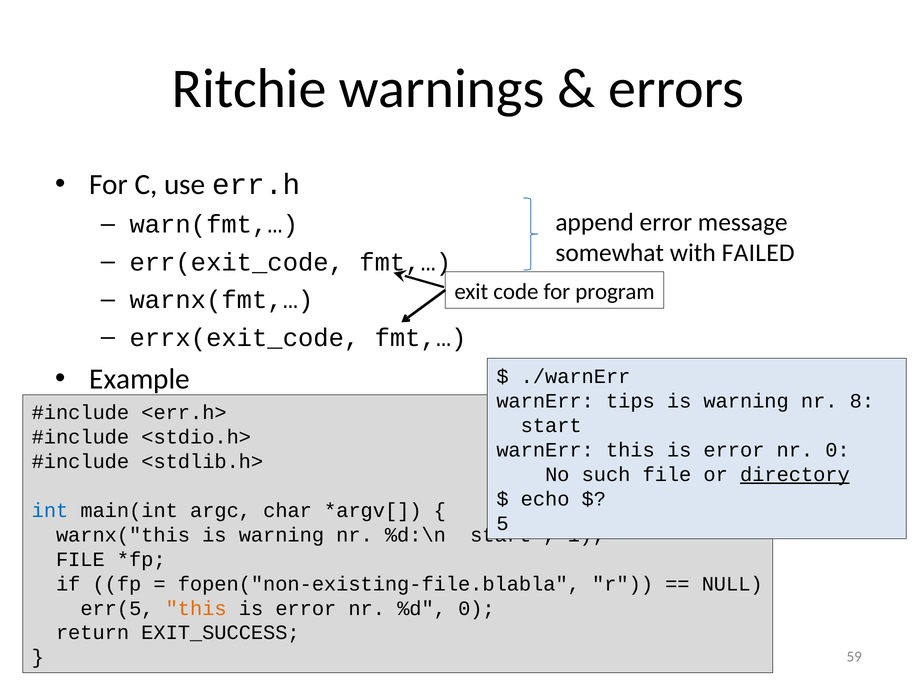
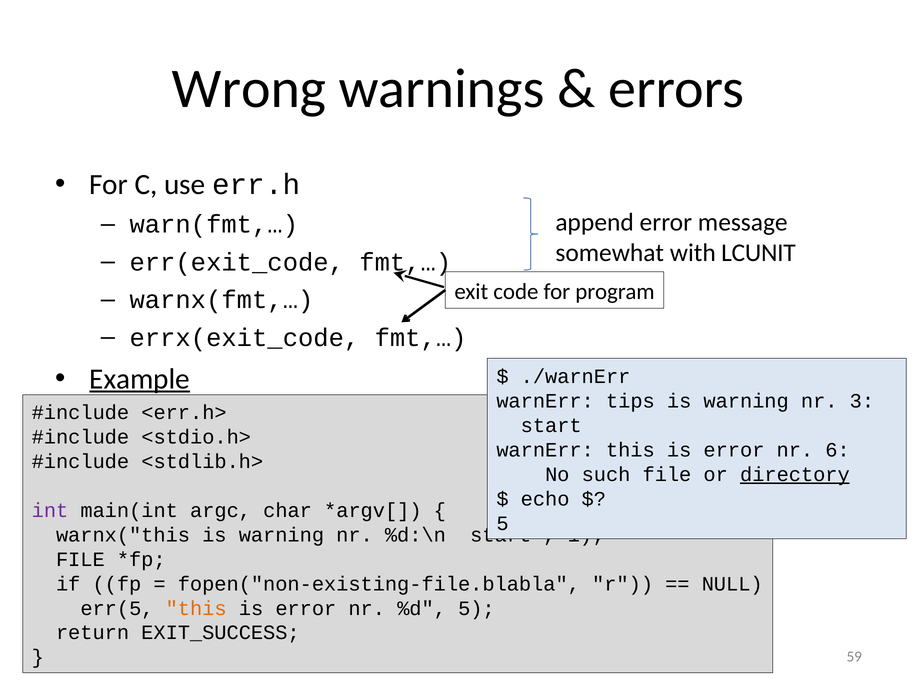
Ritchie: Ritchie -> Wrong (249, 89)
FAILED: FAILED -> LCUNIT (758, 253)
Example underline: none -> present (140, 379)
8: 8 -> 3 (862, 401)
nr 0: 0 -> 6 (837, 450)
int colour: blue -> purple (50, 510)
%d 0: 0 -> 5 (476, 608)
